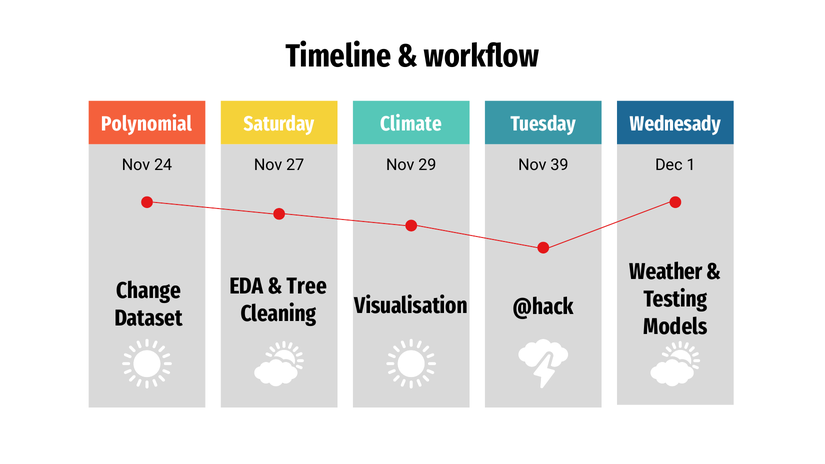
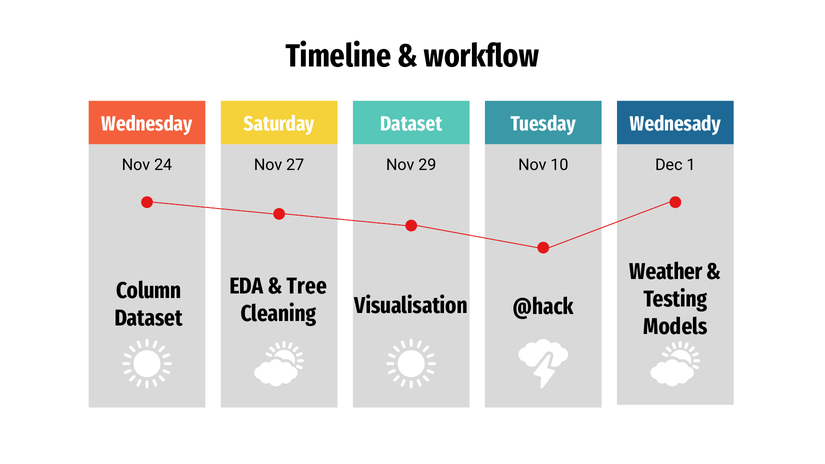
Polynomial: Polynomial -> Wednesday (147, 124)
Climate: Climate -> Dataset (411, 124)
39: 39 -> 10 (559, 165)
Change: Change -> Column (149, 291)
